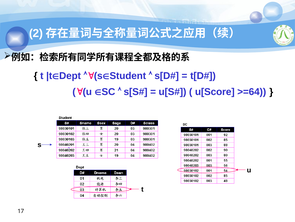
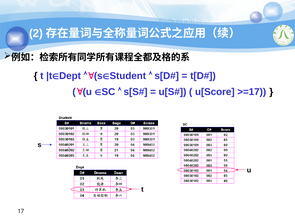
>=64: >=64 -> >=17 (252, 92)
